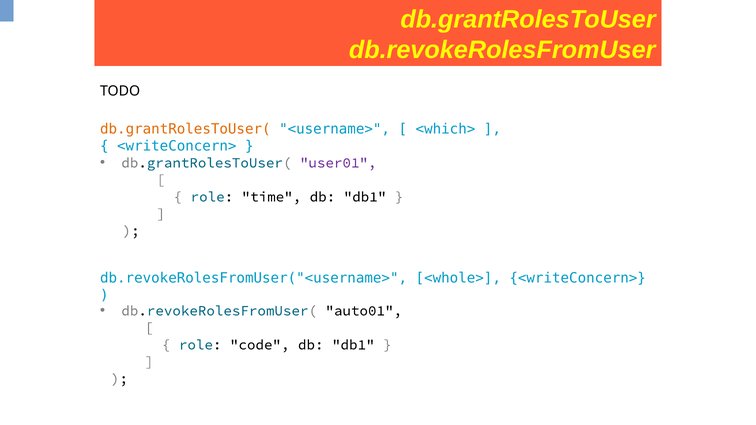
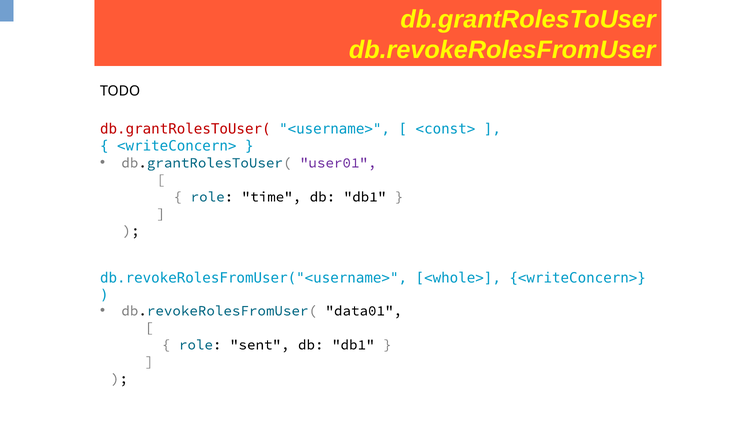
db.grantRolesToUser( colour: orange -> red (185, 129)
<which>: <which> -> <const> (445, 129)
auto01: auto01 -> data01 (364, 311)
code: code -> sent (260, 345)
